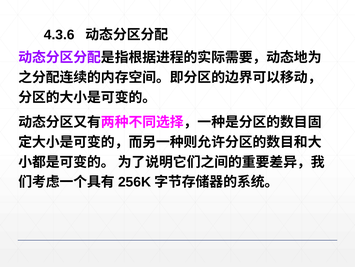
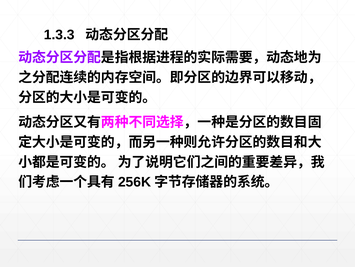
4.3.6: 4.3.6 -> 1.3.3 (59, 35)
